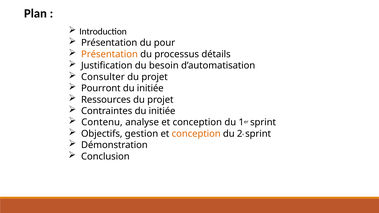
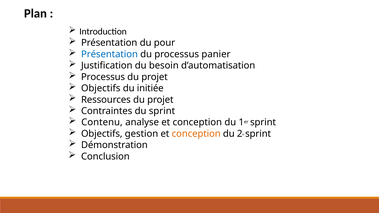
Présentation colour: orange -> blue (109, 54)
détails: détails -> panier (216, 54)
Consulter: Consulter -> Processus (103, 77)
Pourront: Pourront -> Objectifs (101, 88)
Contraintes du initiée: initiée -> sprint (162, 111)
